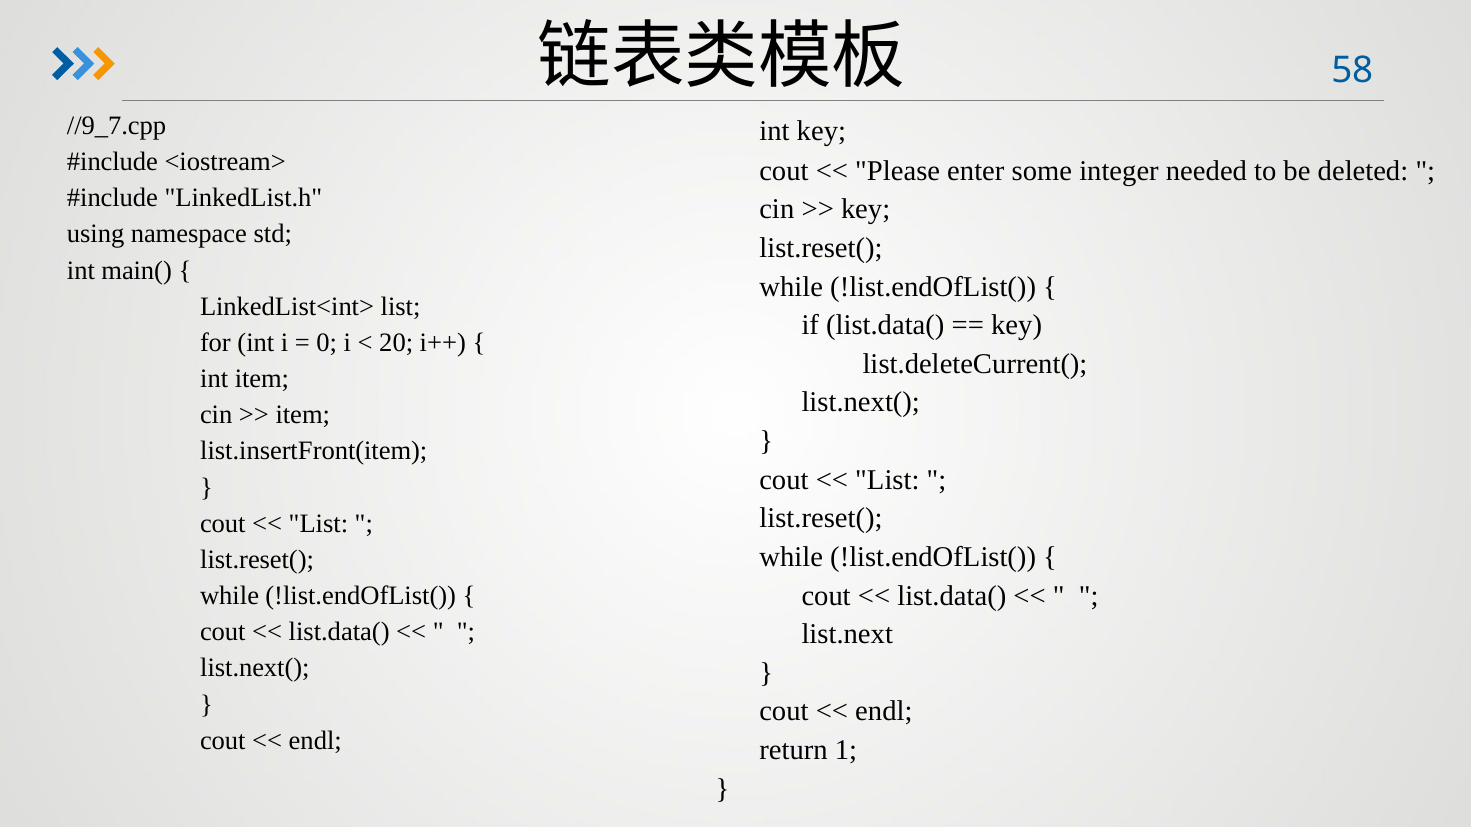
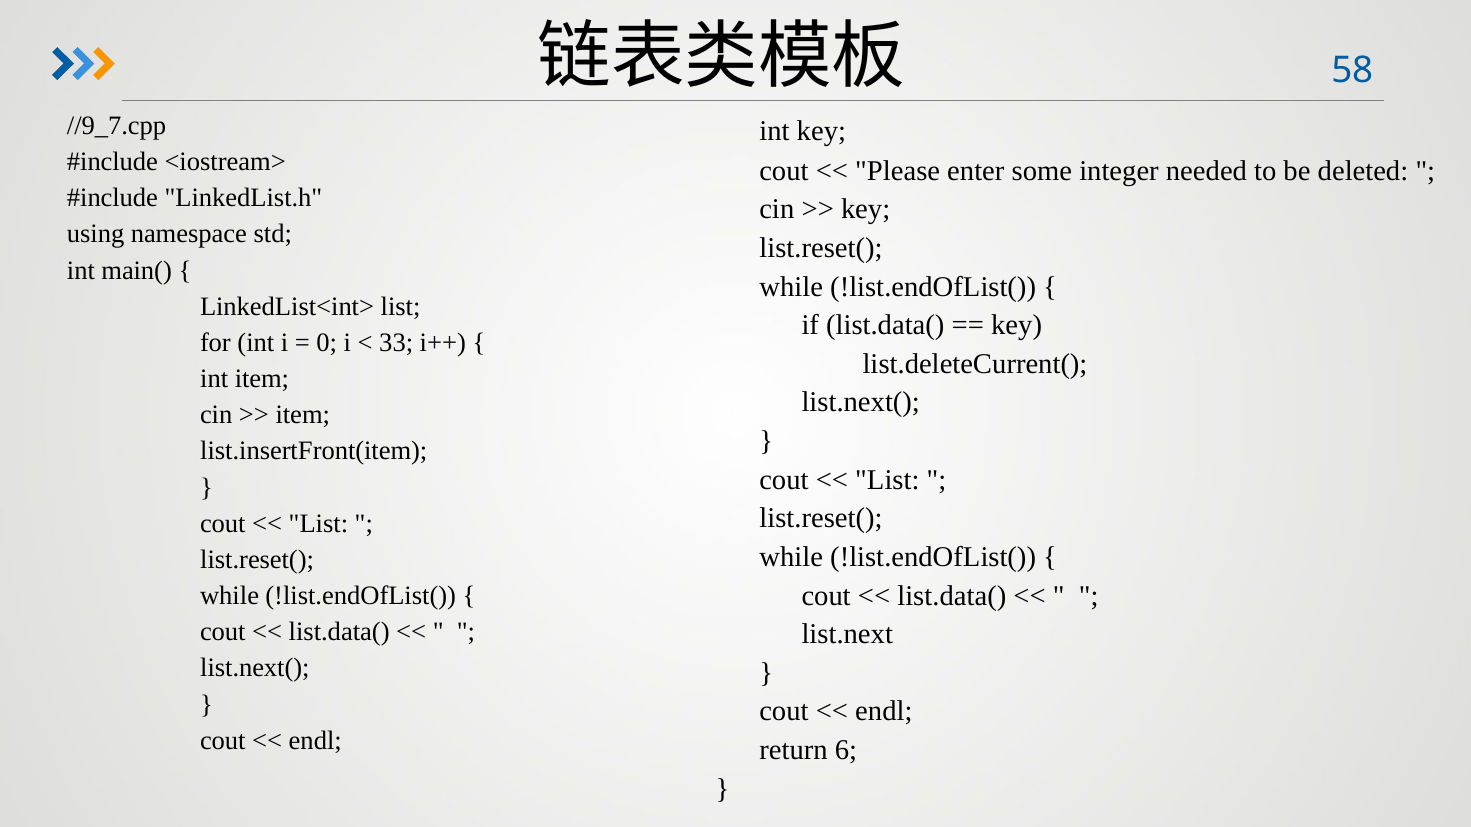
20: 20 -> 33 (396, 343)
1: 1 -> 6 (846, 750)
